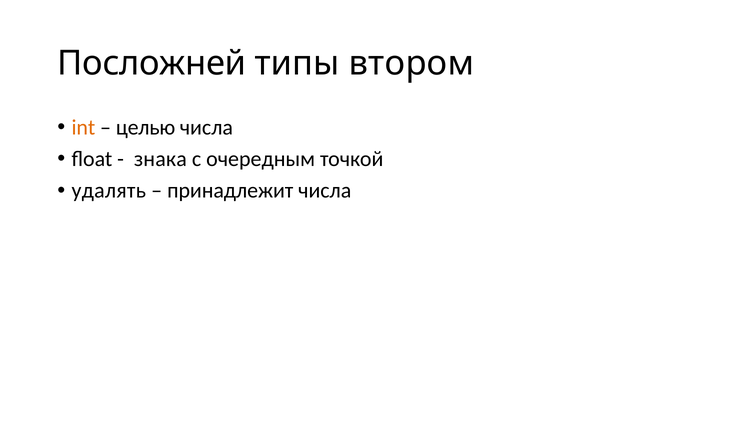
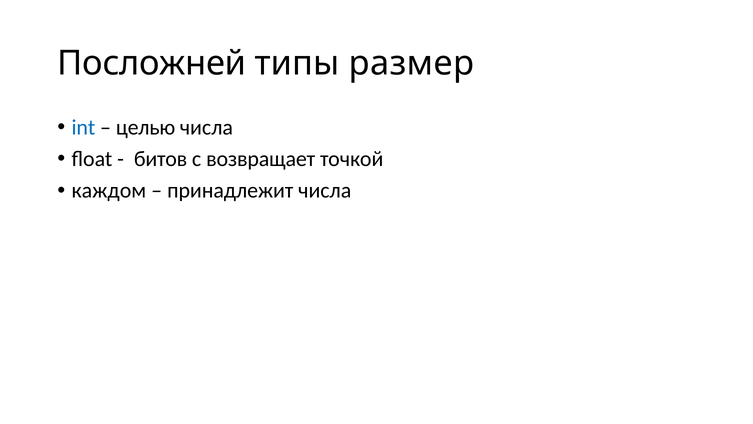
втором: втором -> размер (411, 63)
int colour: orange -> blue (83, 127)
знака: знака -> битов (161, 159)
очередным: очередным -> возвращает (261, 159)
удалять: удалять -> каждом (109, 190)
